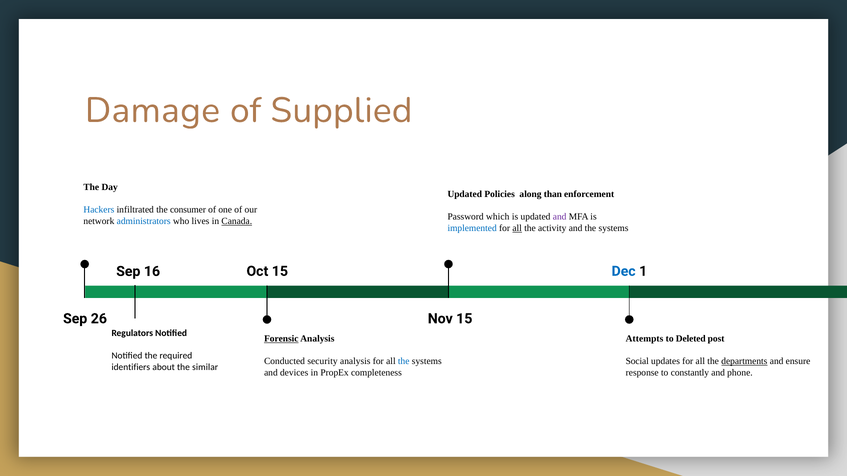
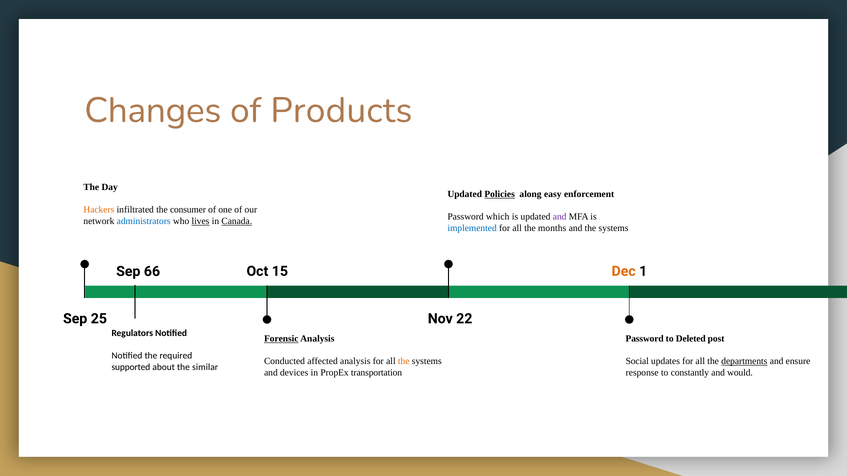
Damage: Damage -> Changes (153, 110)
Supplied: Supplied -> Products (341, 110)
Policies underline: none -> present (500, 195)
than: than -> easy (553, 195)
Hackers colour: blue -> orange (99, 210)
lives underline: none -> present (201, 221)
all underline: present -> none (517, 228)
activity: activity -> months (552, 228)
Dec colour: blue -> orange (624, 271)
16: 16 -> 66 (152, 272)
26: 26 -> 25 (99, 319)
Nov 15: 15 -> 22 (464, 319)
Attempts: Attempts -> Password (645, 339)
security: security -> affected (323, 362)
the colour: blue -> orange (404, 362)
identifiers: identifiers -> supported (131, 367)
completeness: completeness -> transportation (376, 373)
phone: phone -> would (740, 373)
